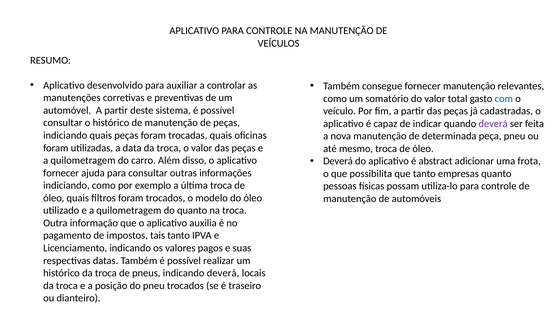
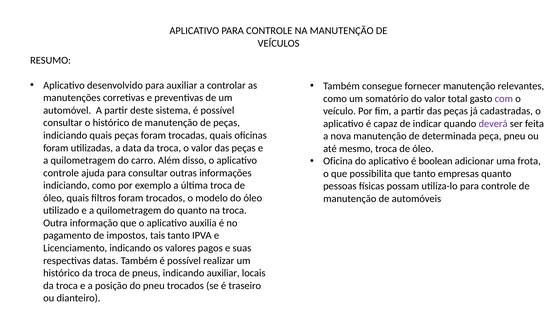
com colour: blue -> purple (504, 99)
Deverá: Deverá -> Oficina (338, 161)
abstract: abstract -> boolean (436, 161)
fornecer: fornecer -> controle (61, 173)
indicando deverá: deverá -> auxiliar (223, 273)
